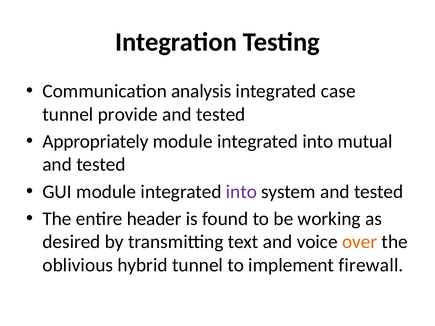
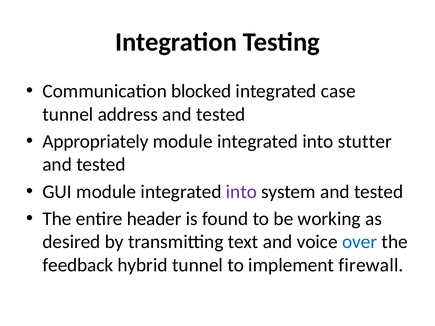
analysis: analysis -> blocked (201, 91)
provide: provide -> address (128, 114)
mutual: mutual -> stutter (365, 142)
over colour: orange -> blue (360, 242)
oblivious: oblivious -> feedback (78, 265)
